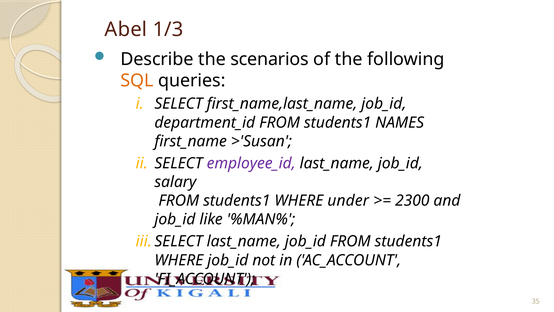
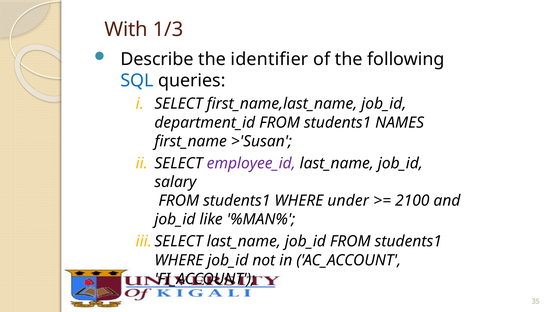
Abel: Abel -> With (126, 29)
scenarios: scenarios -> identifier (269, 59)
SQL colour: orange -> blue (137, 81)
2300: 2300 -> 2100 (412, 201)
